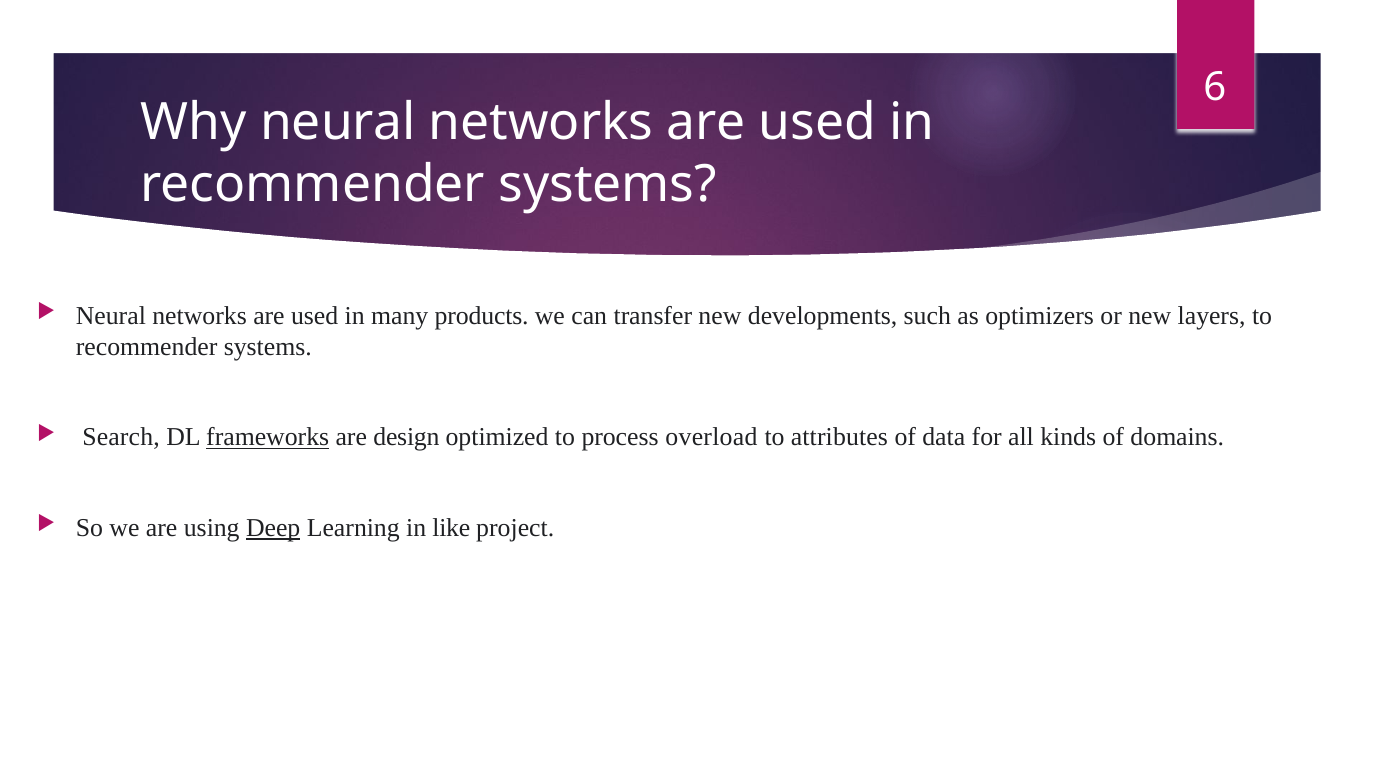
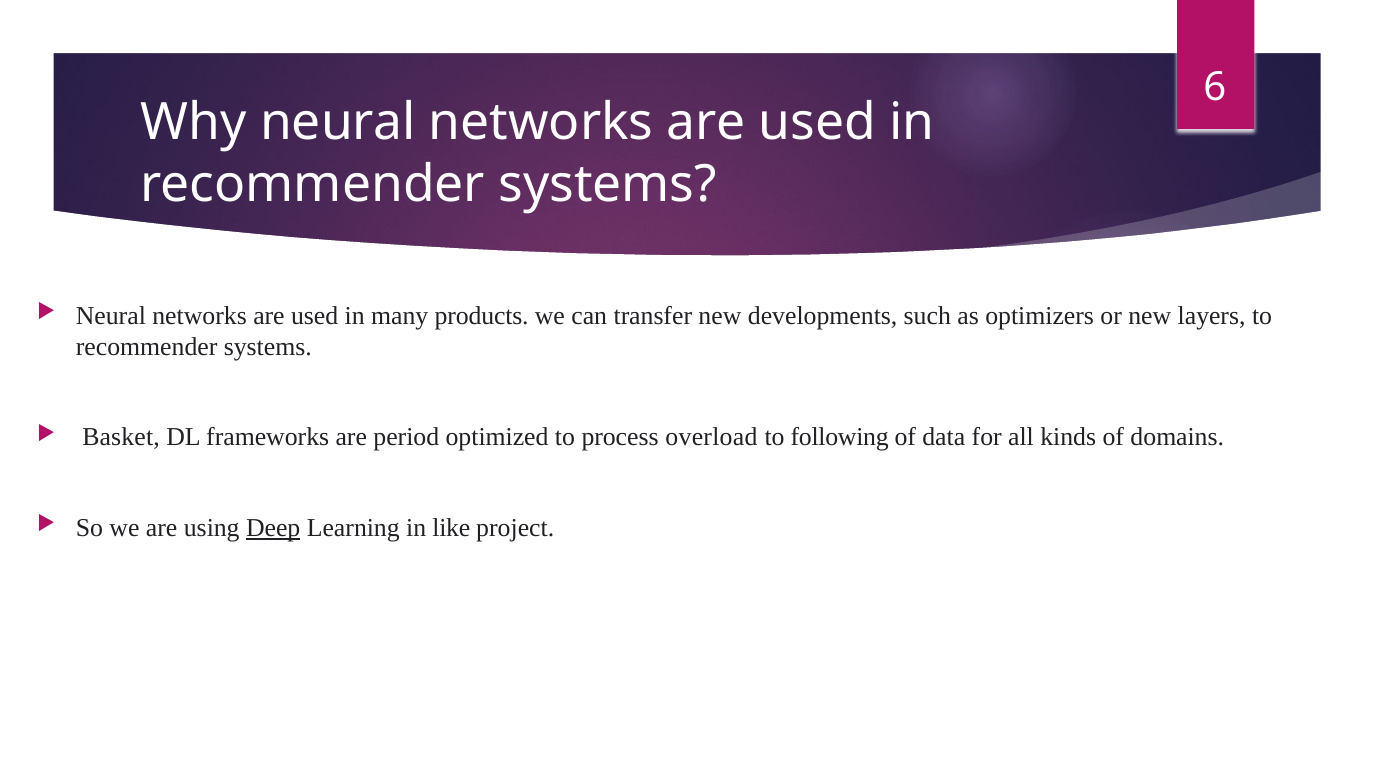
Search: Search -> Basket (121, 438)
frameworks underline: present -> none (268, 438)
design: design -> period (406, 438)
attributes: attributes -> following (840, 438)
